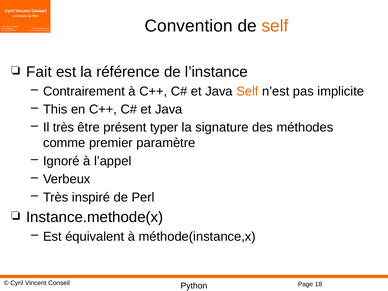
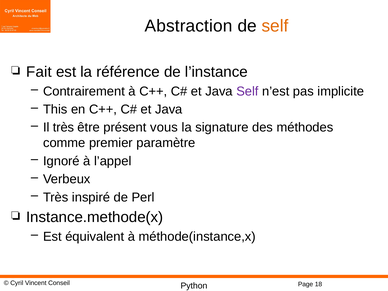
Convention: Convention -> Abstraction (189, 26)
Self colour: orange -> purple (247, 91)
typer: typer -> vous (164, 127)
